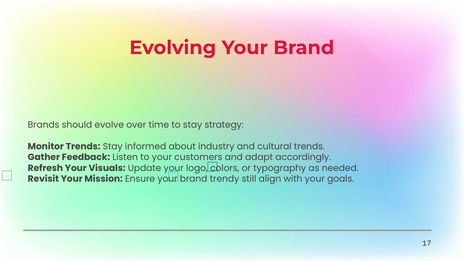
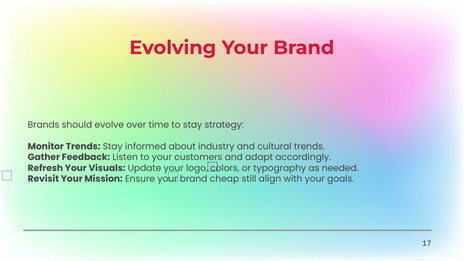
trendy: trendy -> cheap (224, 179)
